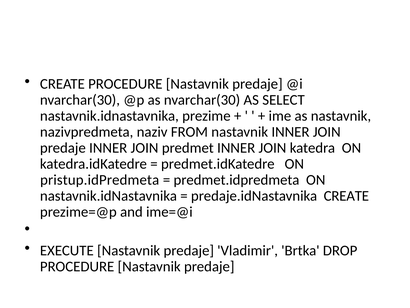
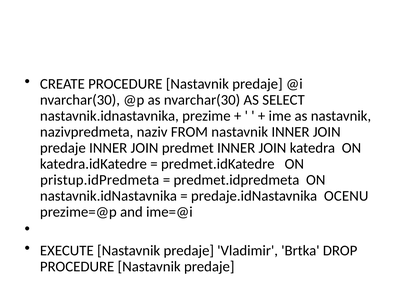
predaje.idNastavnika CREATE: CREATE -> OCENU (346, 196)
